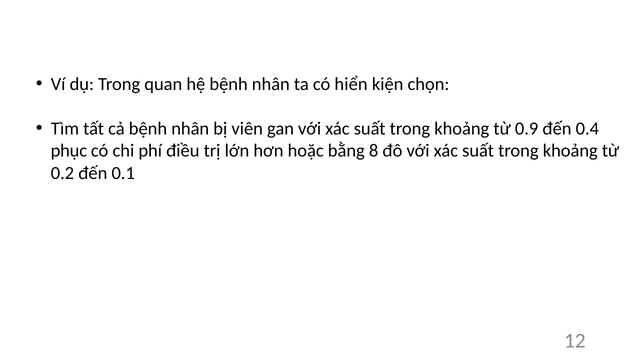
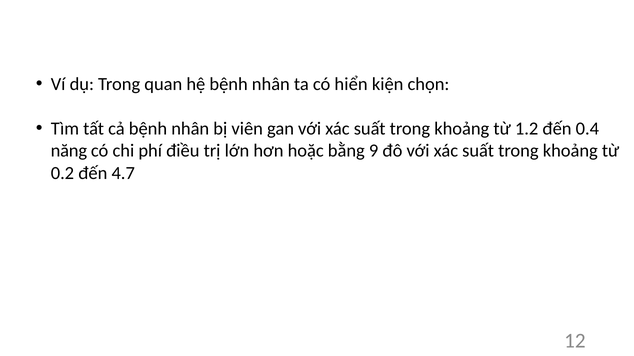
0.9: 0.9 -> 1.2 (527, 129)
phục: phục -> năng (69, 151)
8: 8 -> 9 (374, 151)
0.1: 0.1 -> 4.7 (123, 173)
